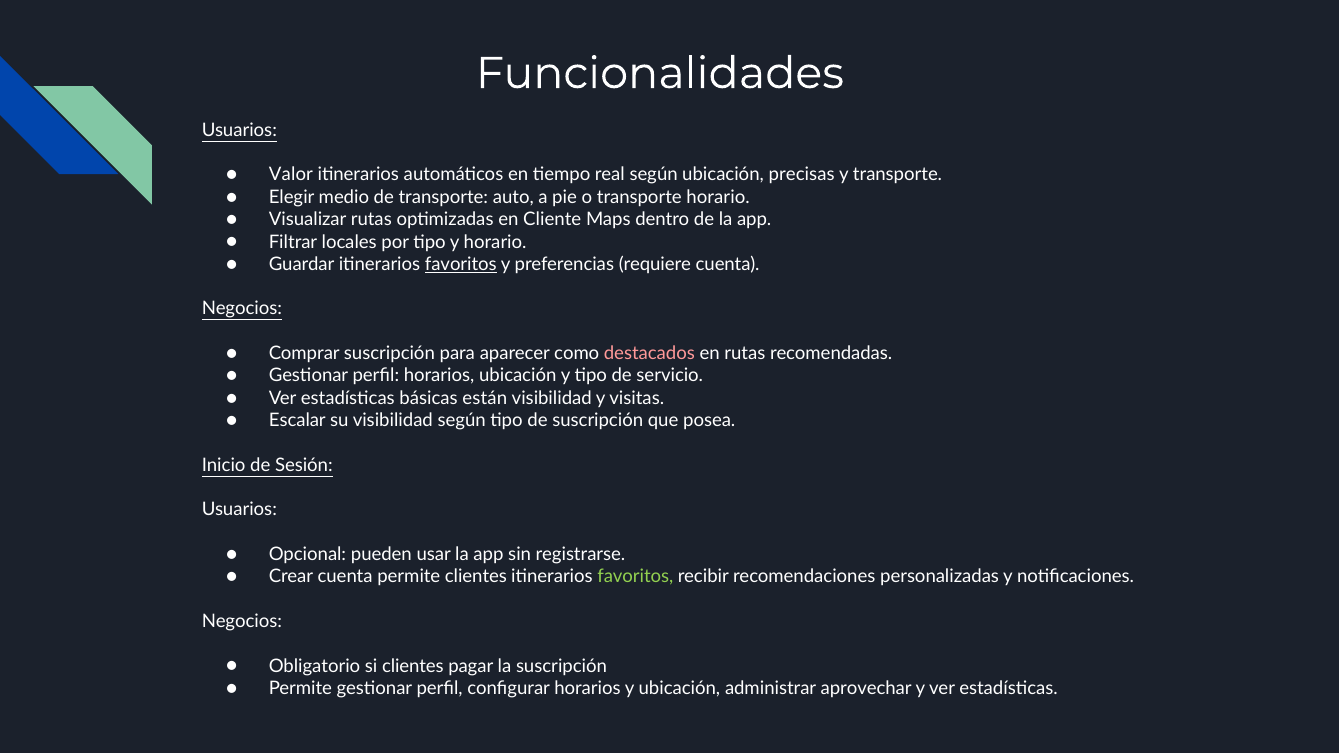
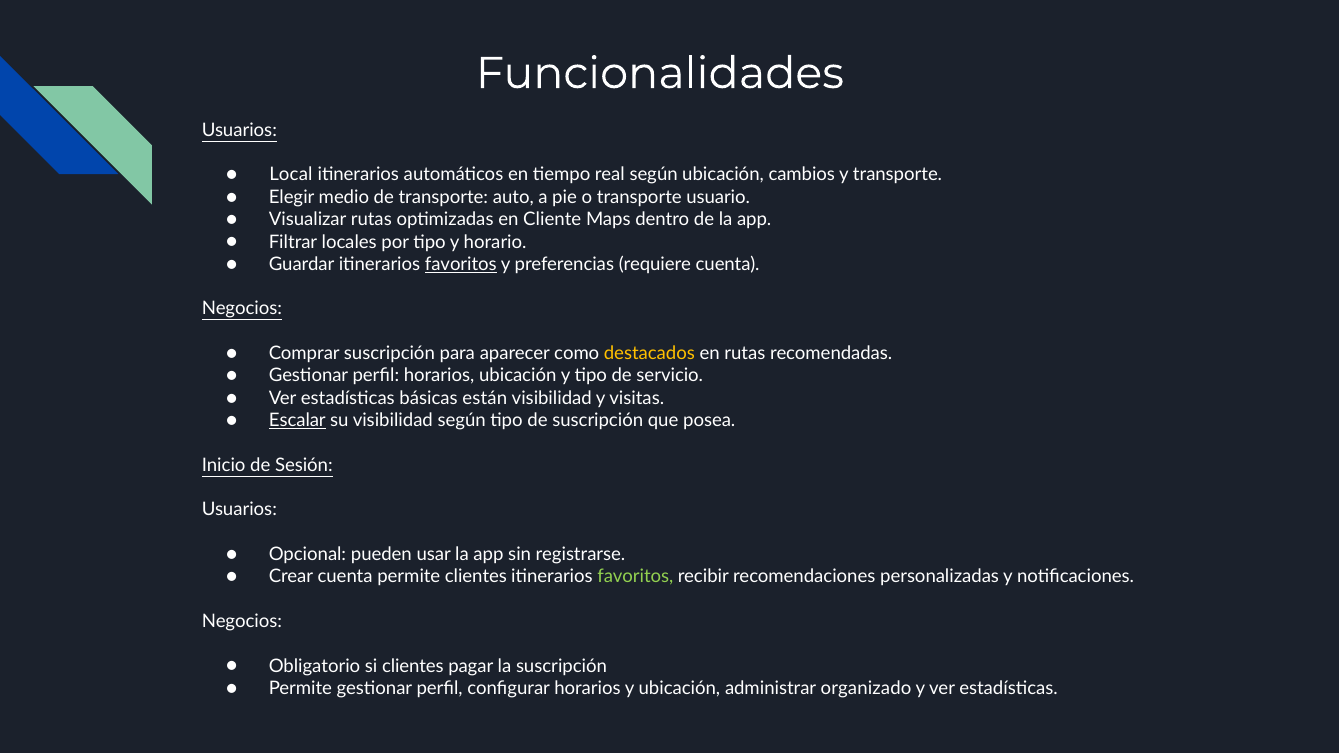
Valor: Valor -> Local (291, 175)
precisas: precisas -> cambios (802, 175)
transporte horario: horario -> usuario (718, 197)
destacados colour: pink -> yellow (649, 354)
Escalar underline: none -> present (297, 421)
aprovechar: aprovechar -> organizado (866, 689)
